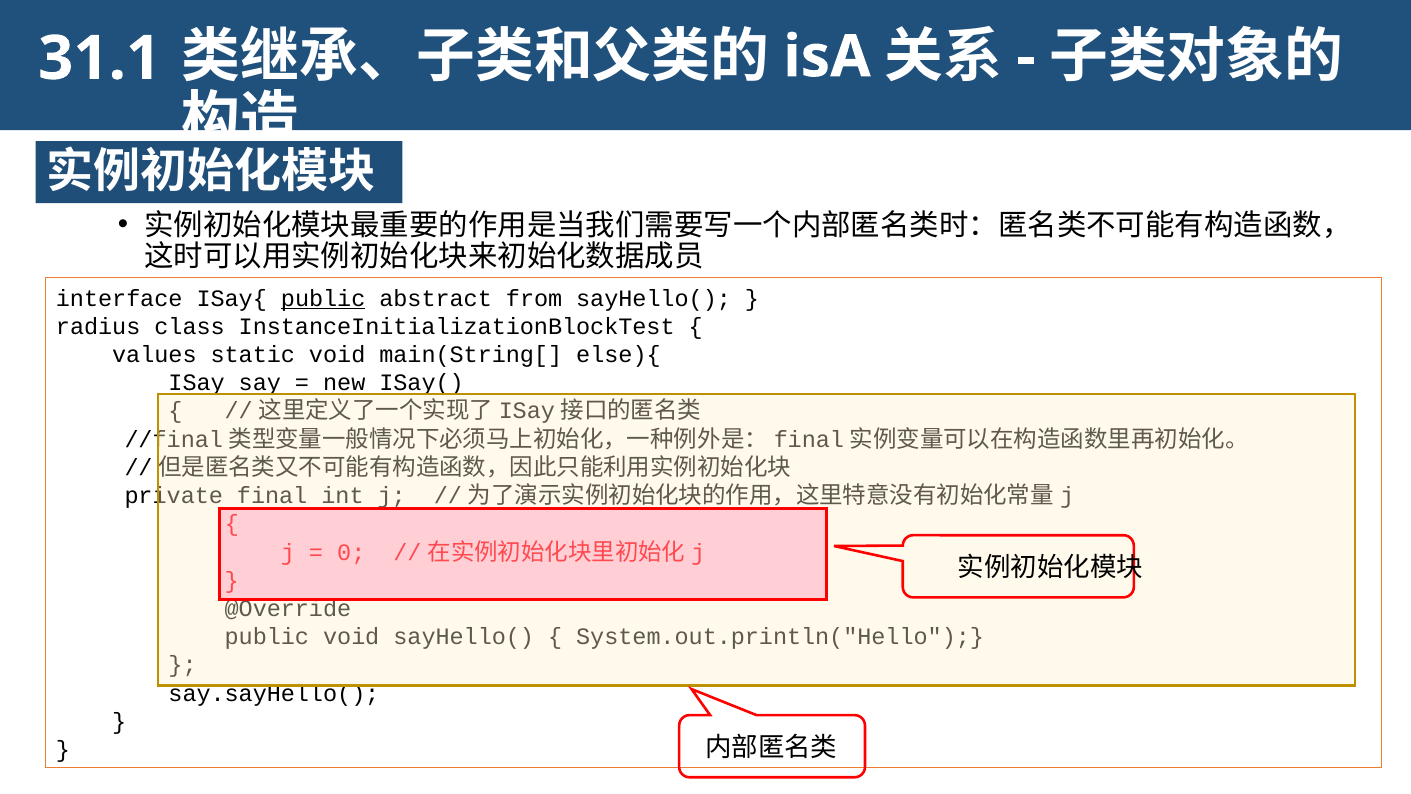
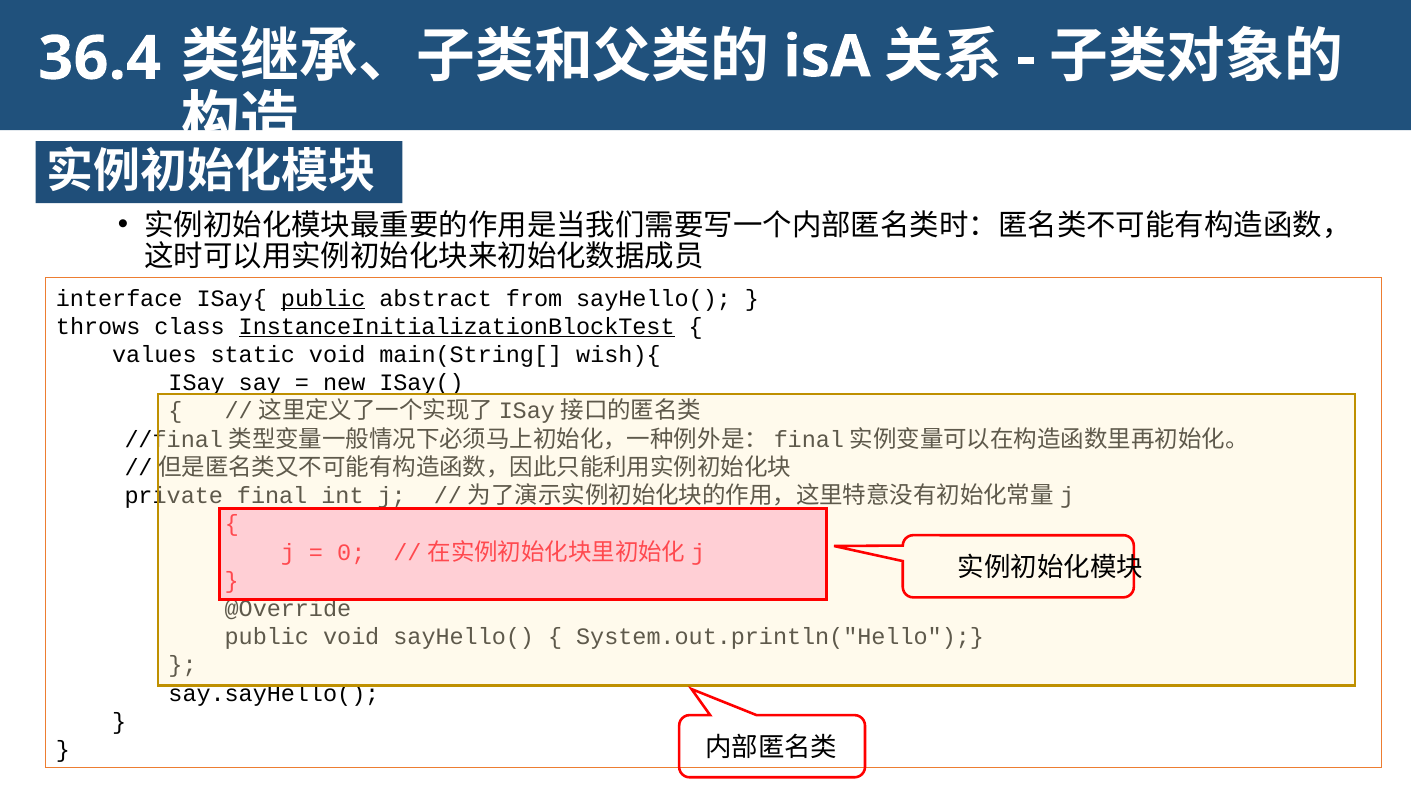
31.1: 31.1 -> 36.4 (100, 59)
radius: radius -> throws (98, 326)
InstanceInitializationBlockTest underline: none -> present (457, 326)
else){: else){ -> wish){ (618, 355)
